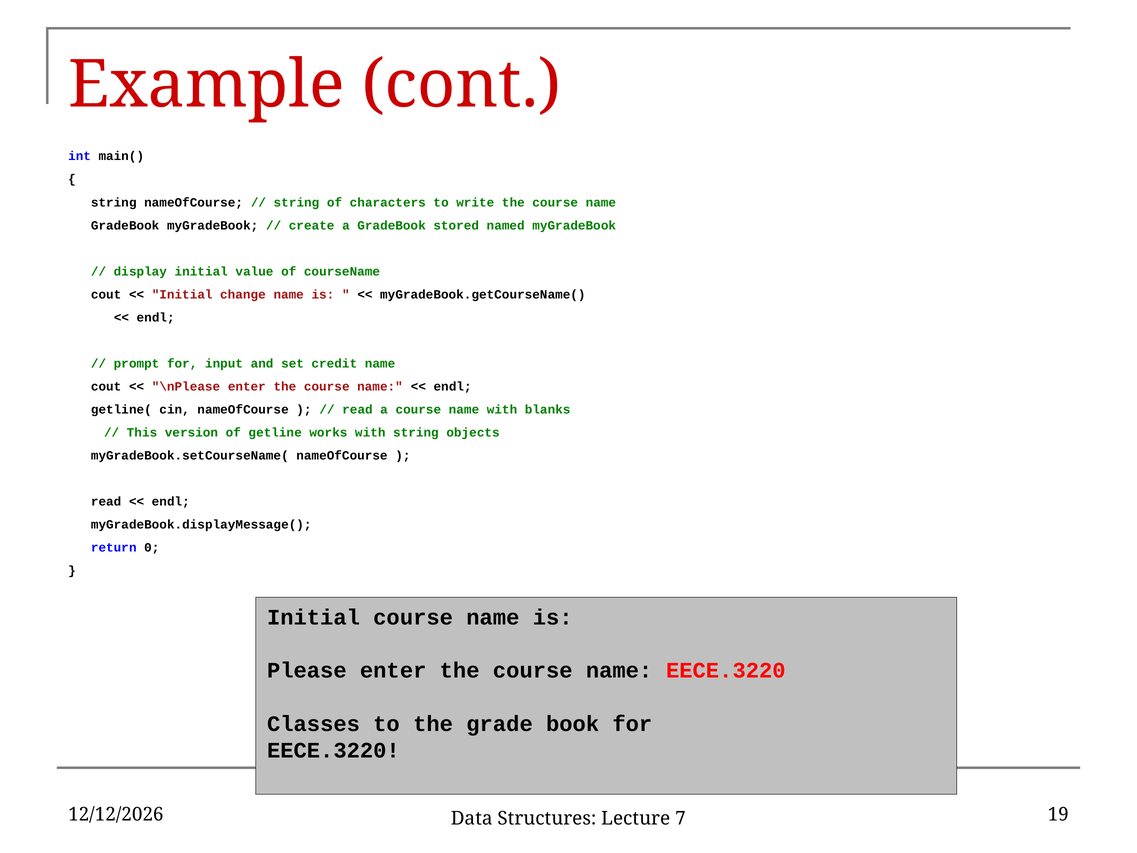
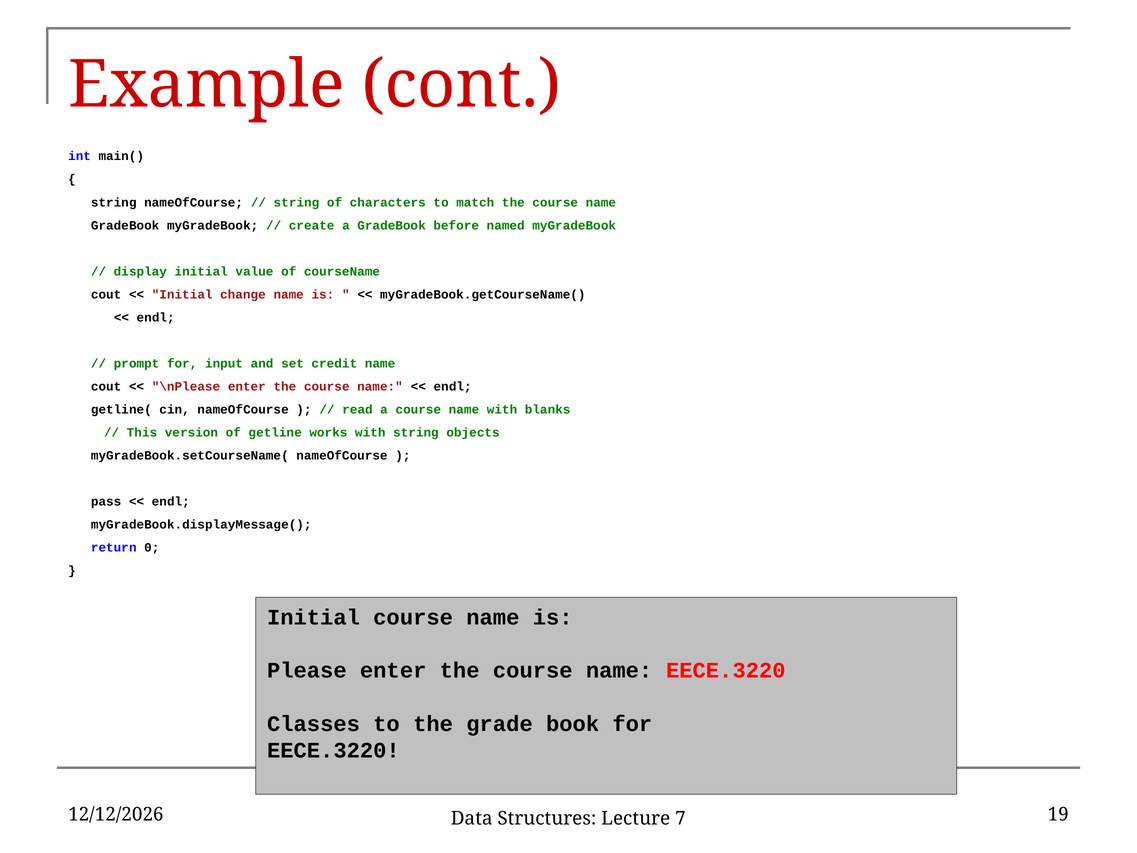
write: write -> match (475, 202)
stored: stored -> before (456, 225)
read: read -> pass (106, 501)
